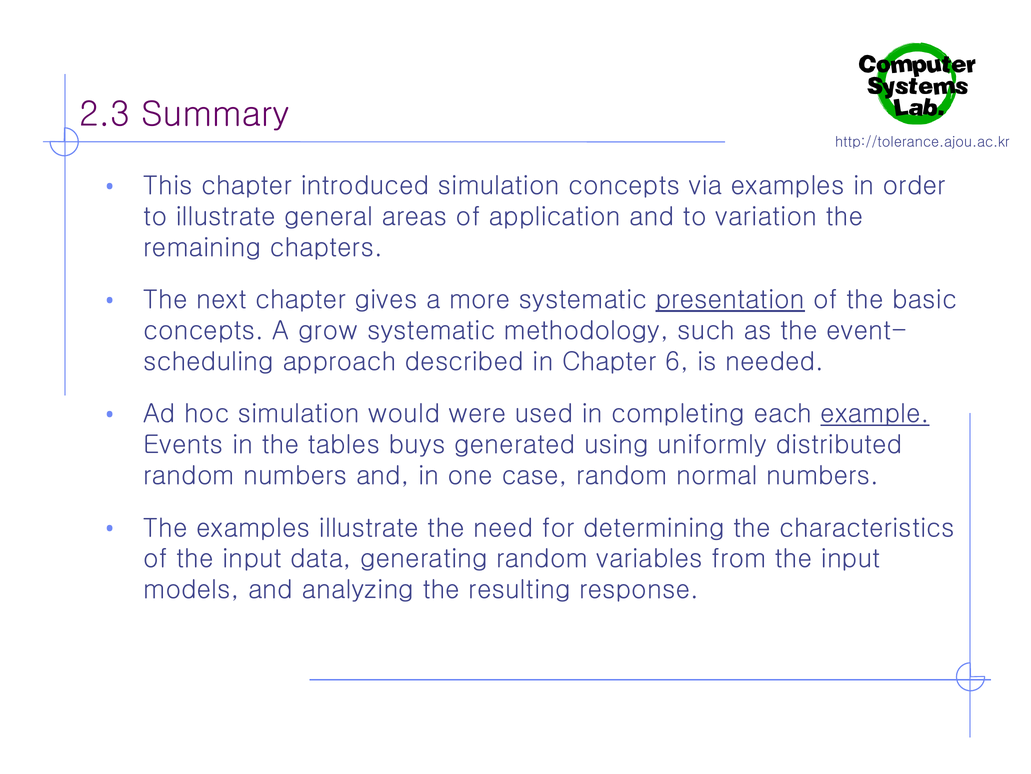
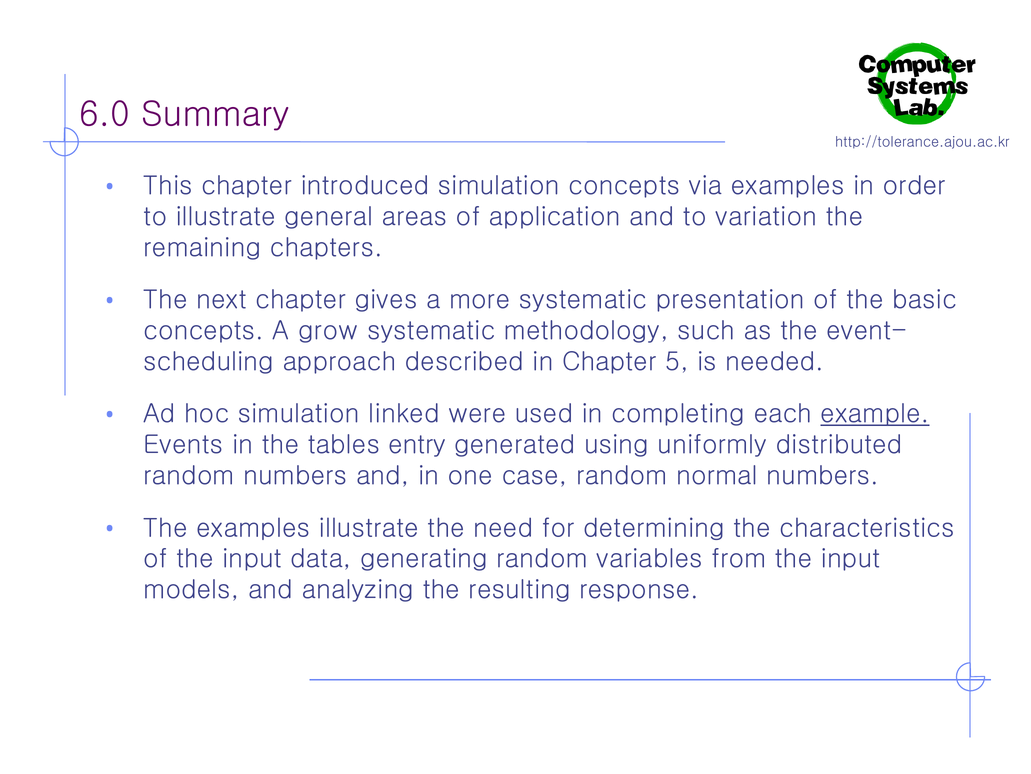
2.3: 2.3 -> 6.0 (104, 114)
presentation underline: present -> none (730, 300)
6: 6 -> 5 (677, 361)
would: would -> linked (404, 414)
buys: buys -> entry (417, 444)
